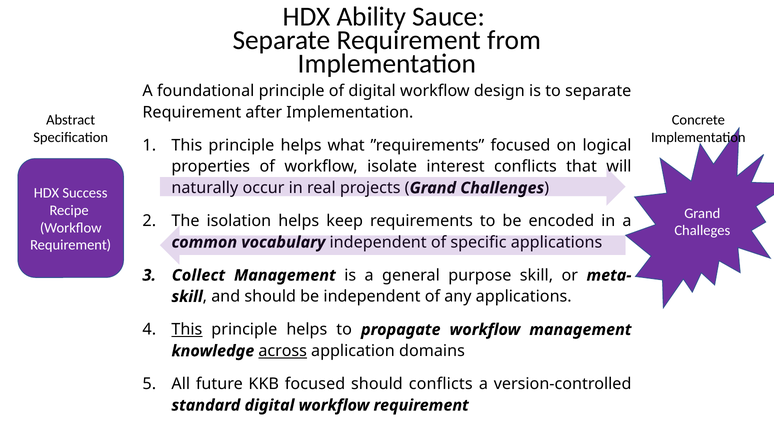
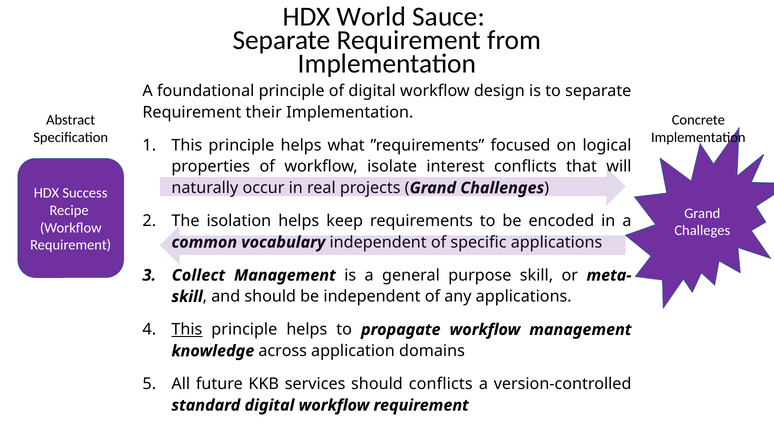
Ability: Ability -> World (371, 16)
after: after -> their (264, 112)
across underline: present -> none (283, 350)
KKB focused: focused -> services (315, 383)
